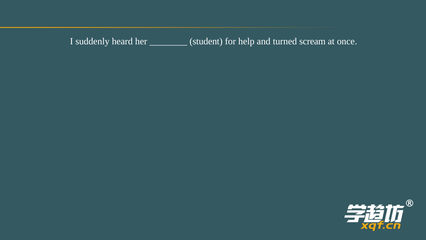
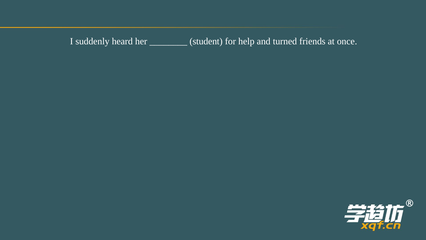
scream: scream -> friends (312, 41)
